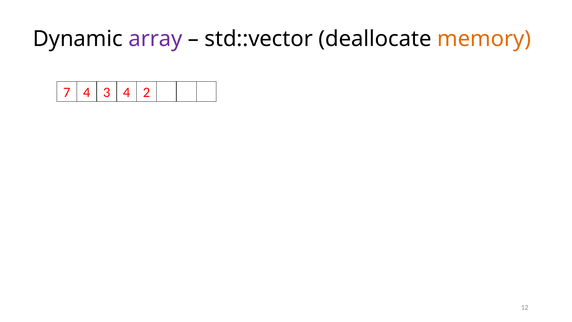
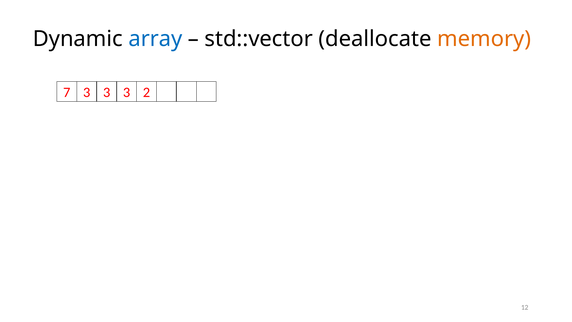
array colour: purple -> blue (155, 39)
7 4: 4 -> 3 (87, 92)
4: 4 -> 3 (127, 92)
